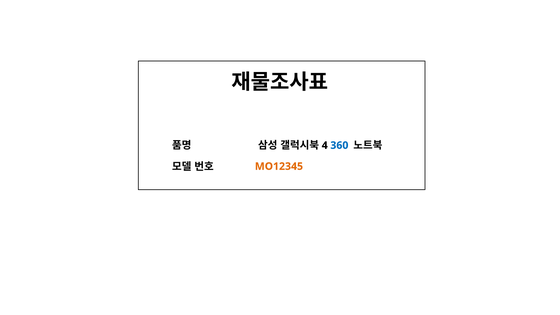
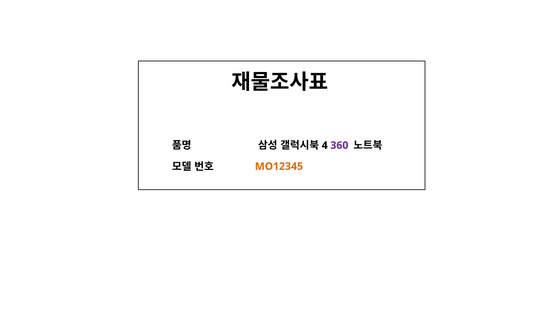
360 colour: blue -> purple (339, 145)
